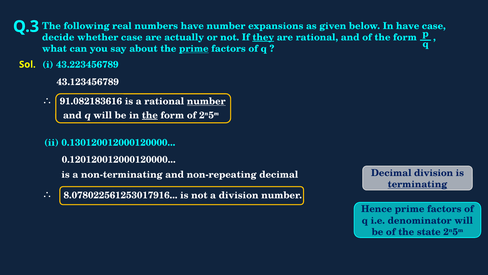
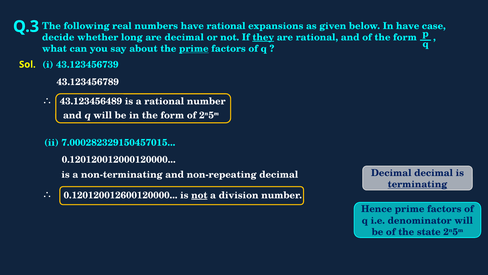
have number: number -> rational (226, 26)
whether case: case -> long (132, 37)
are actually: actually -> decimal (184, 37)
43.223456789: 43.223456789 -> 43.123456739 (87, 65)
91.082183616: 91.082183616 -> 43.123456489 (91, 101)
number underline: present -> none (206, 101)
the underline: present -> none (150, 115)
0.130120012000120000: 0.130120012000120000 -> 7.000282329150457015 (118, 142)
Decimal division: division -> decimal (434, 173)
8.078022561253017916: 8.078022561253017916 -> 0.120120012600120000 (121, 195)
not underline: none -> present (199, 195)
